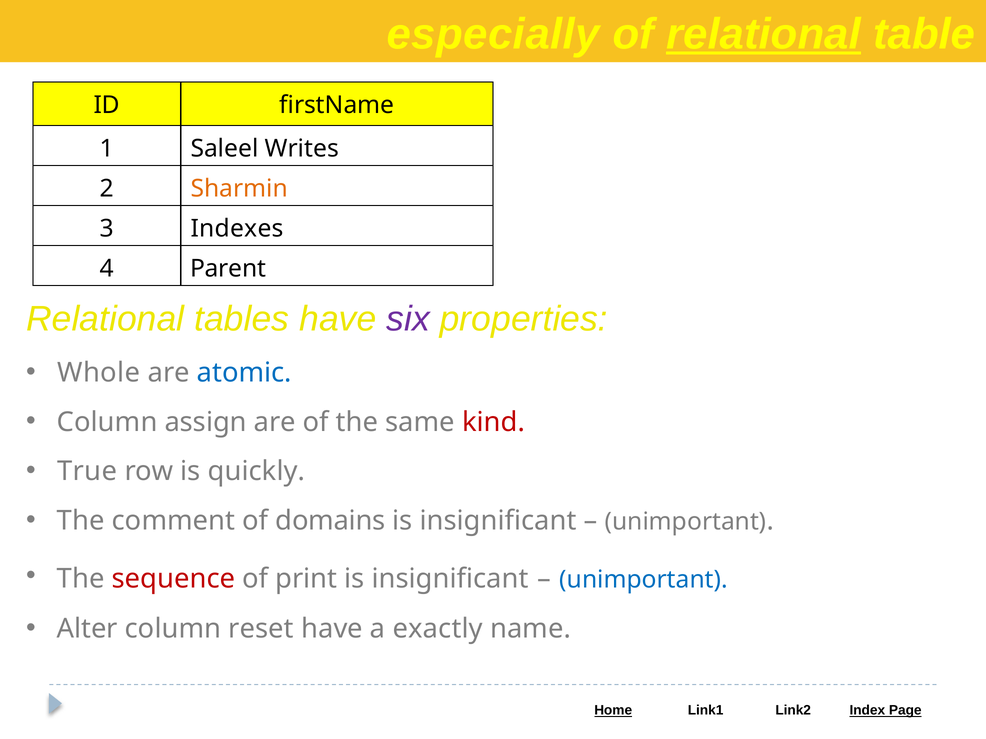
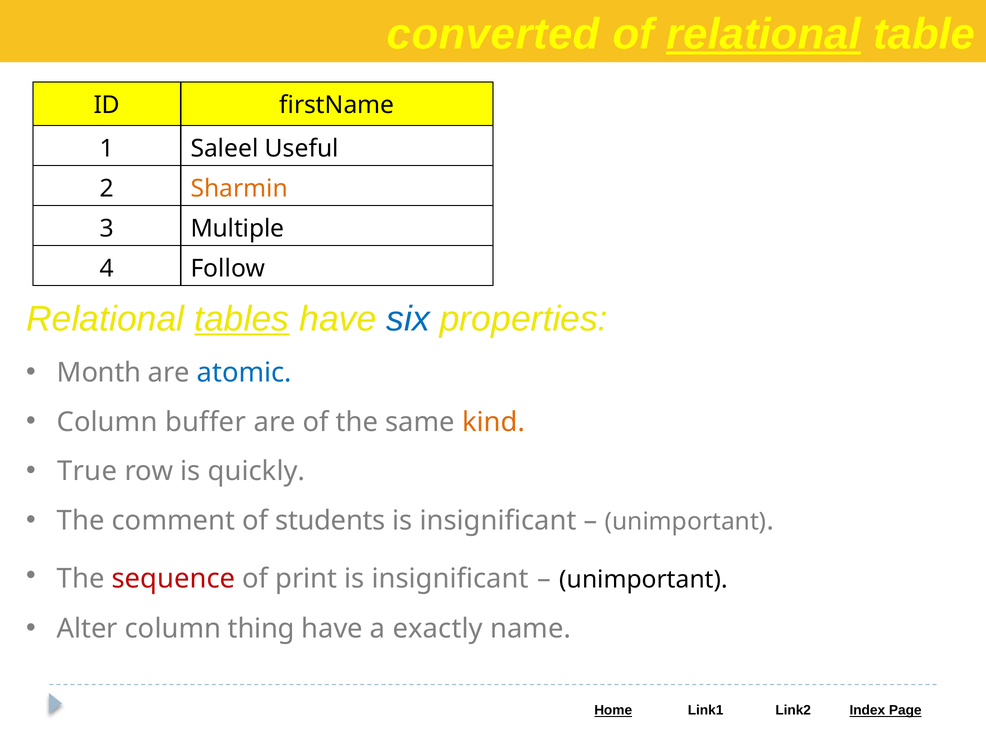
especially: especially -> converted (493, 34)
Writes: Writes -> Useful (302, 149)
Indexes: Indexes -> Multiple (237, 229)
Parent: Parent -> Follow (228, 269)
tables underline: none -> present (242, 319)
six colour: purple -> blue (408, 319)
Whole: Whole -> Month (99, 373)
assign: assign -> buffer (206, 422)
kind colour: red -> orange (493, 422)
domains: domains -> students (330, 521)
unimportant colour: blue -> black (644, 580)
reset: reset -> thing (261, 629)
